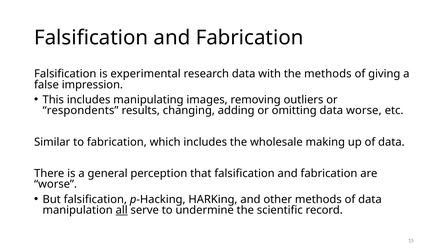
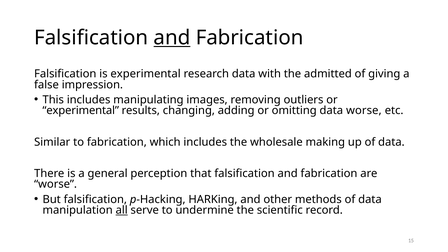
and underline: none -> present (172, 38)
the methods: methods -> admitted (328, 74)
respondents: respondents -> experimental (81, 111)
